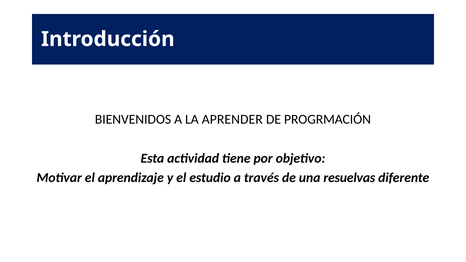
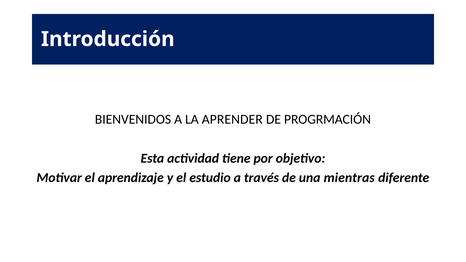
resuelvas: resuelvas -> mientras (349, 178)
